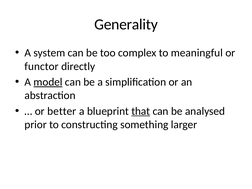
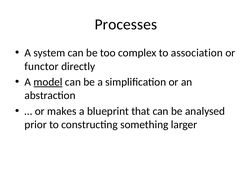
Generality: Generality -> Processes (126, 24)
meaningful: meaningful -> association (197, 53)
better: better -> makes (62, 111)
that underline: present -> none (141, 111)
